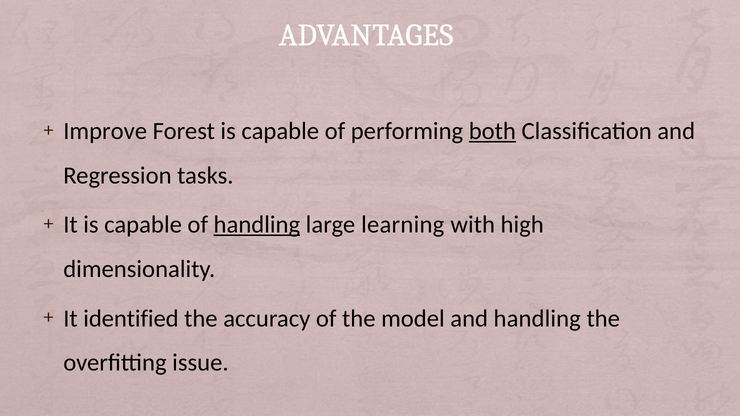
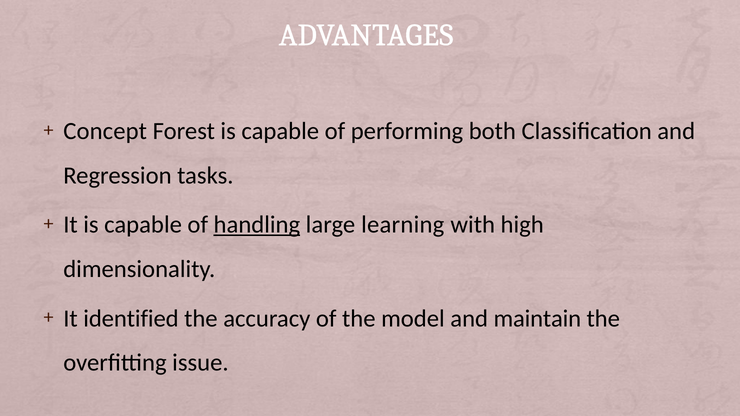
Improve: Improve -> Concept (105, 131)
both underline: present -> none (492, 131)
and handling: handling -> maintain (537, 319)
